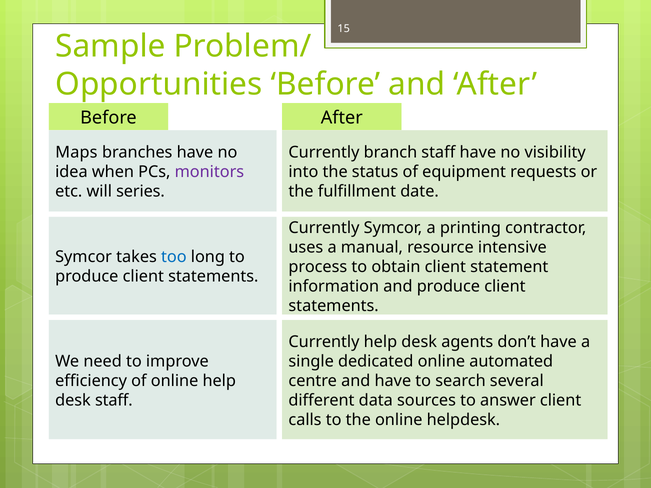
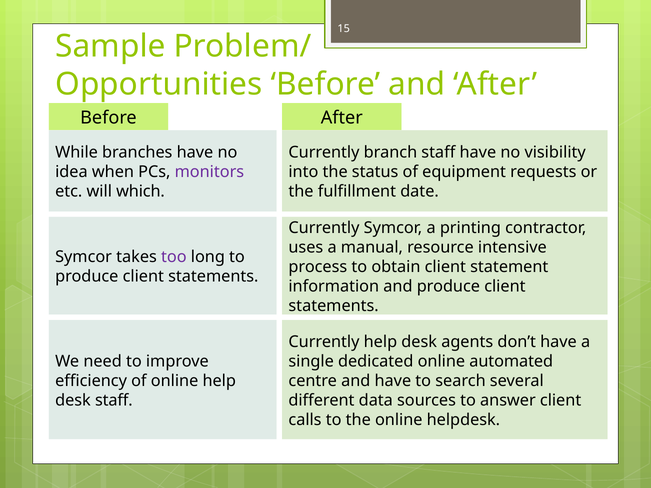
Maps: Maps -> While (77, 152)
series: series -> which (140, 192)
too colour: blue -> purple (174, 257)
